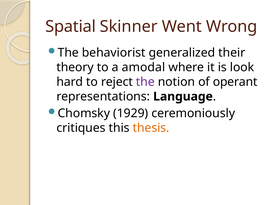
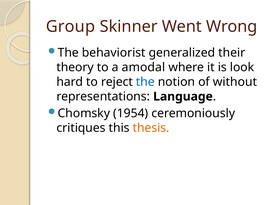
Spatial: Spatial -> Group (70, 26)
the colour: purple -> blue (145, 82)
operant: operant -> without (235, 82)
1929: 1929 -> 1954 (131, 113)
